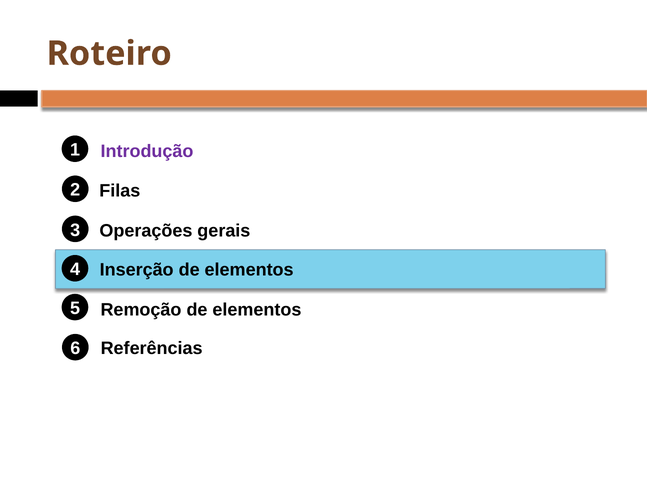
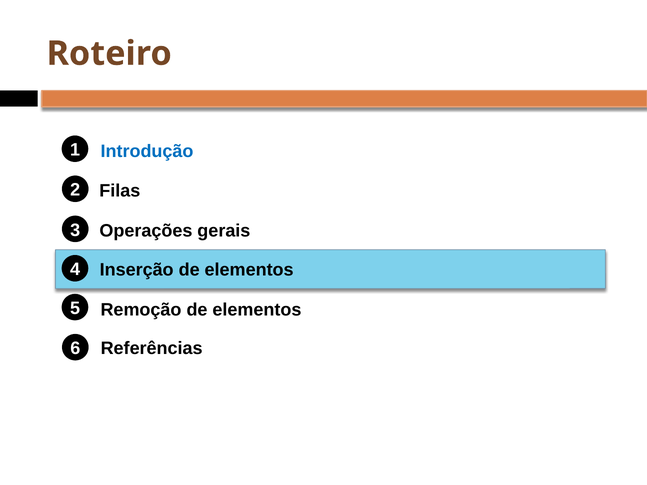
Introdução colour: purple -> blue (147, 151)
